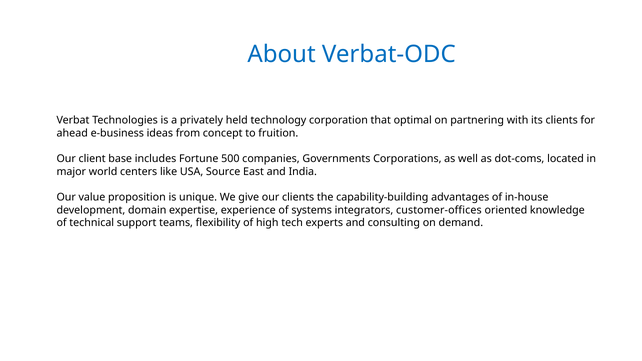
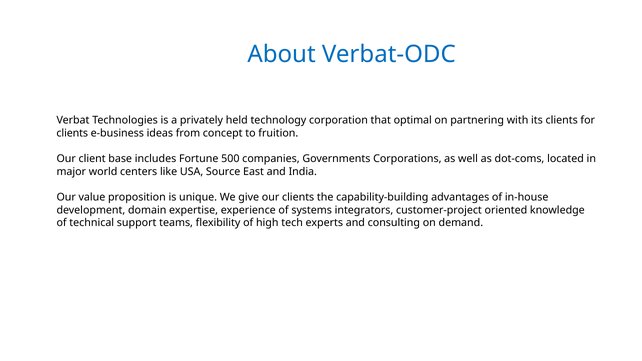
ahead: ahead -> clients (72, 133)
customer-offices: customer-offices -> customer-project (439, 210)
